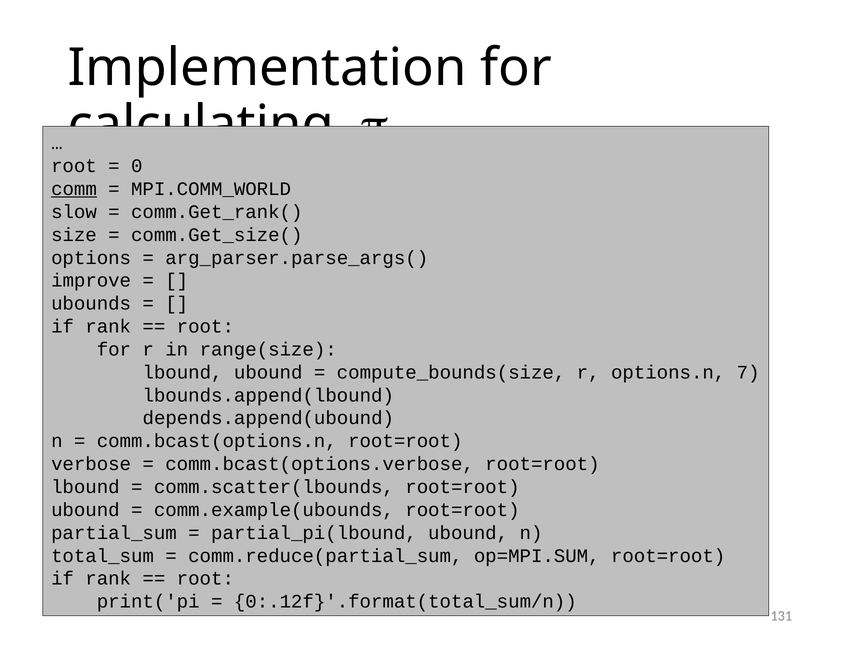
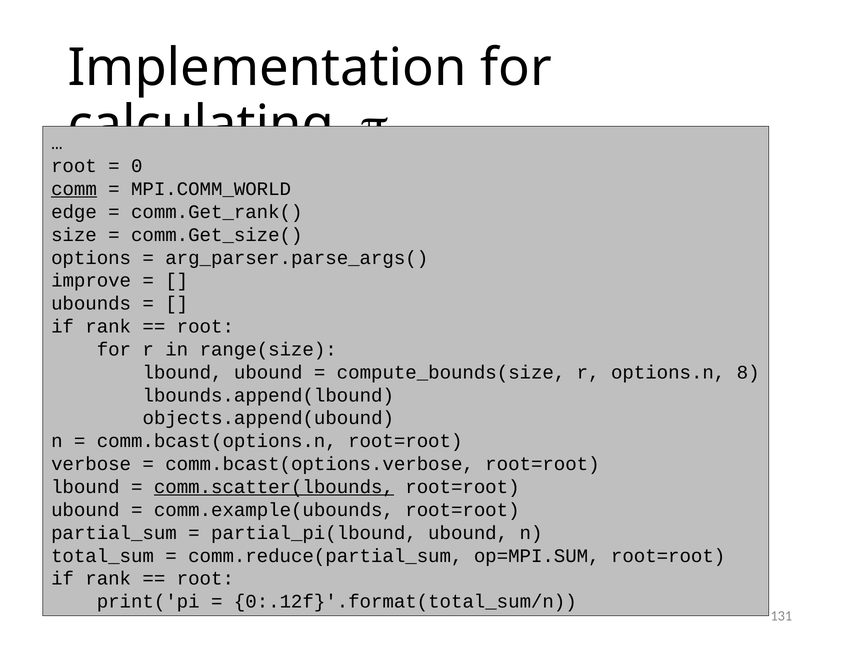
slow: slow -> edge (74, 212)
7: 7 -> 8 (748, 372)
depends.append(ubound: depends.append(ubound -> objects.append(ubound (268, 418)
comm.scatter(lbounds underline: none -> present (274, 487)
